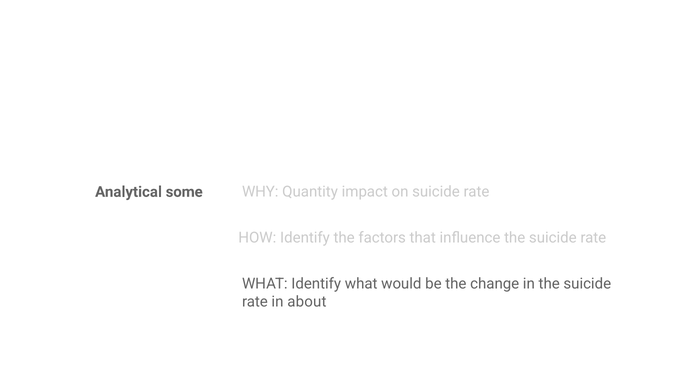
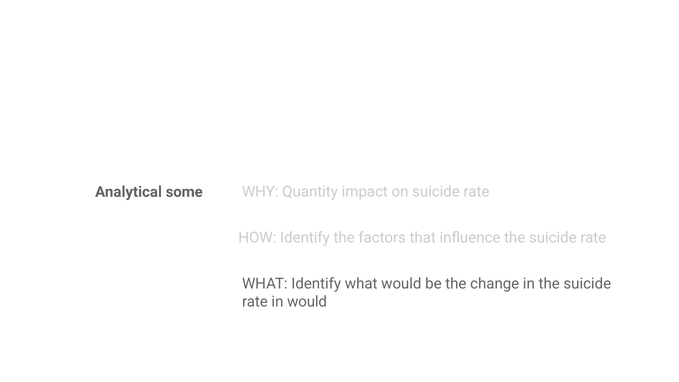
in about: about -> would (307, 302)
